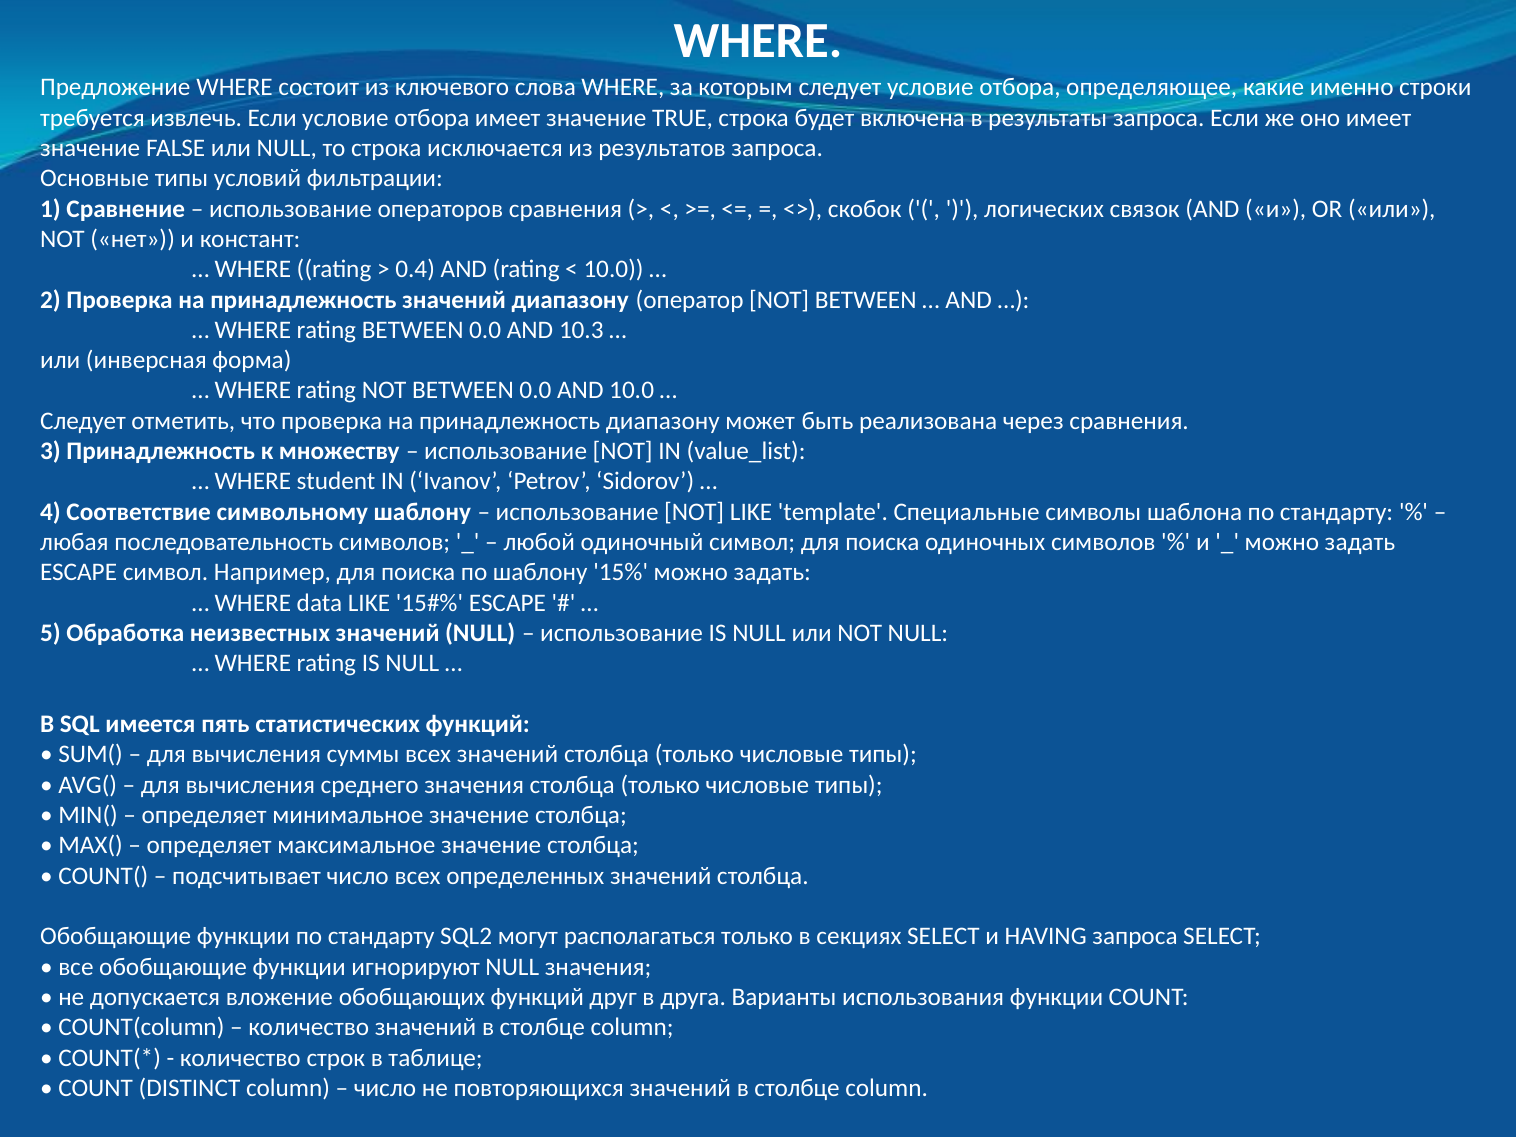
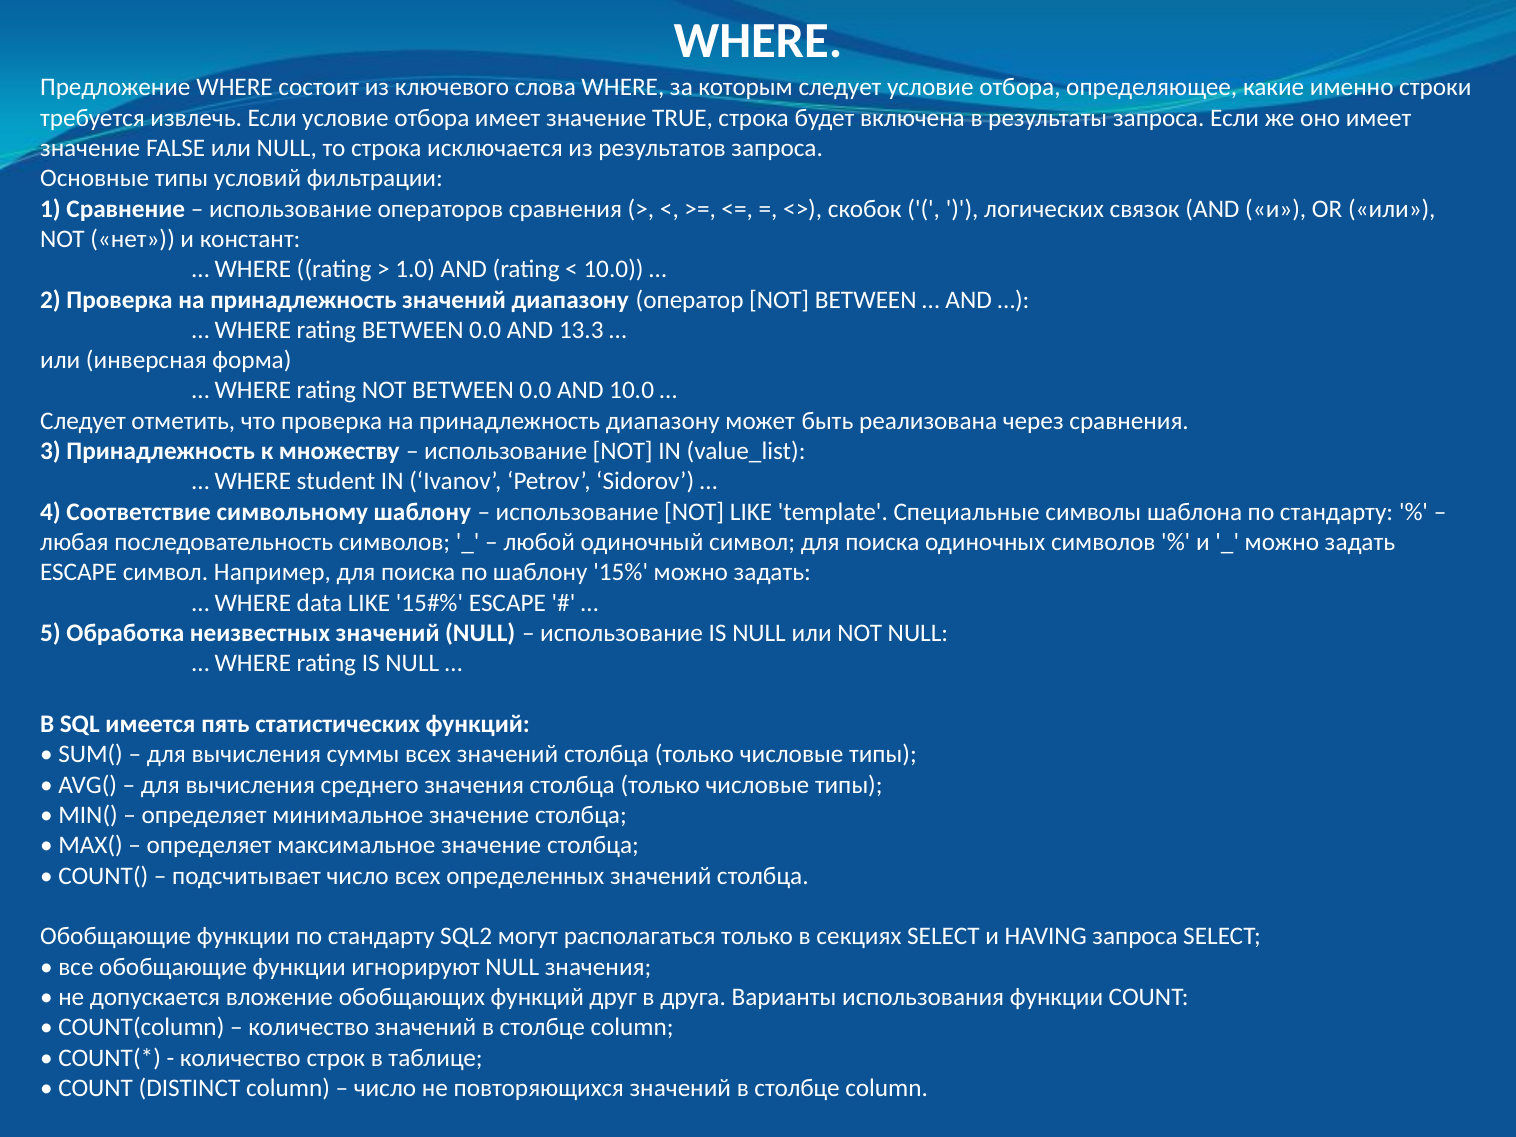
0.4: 0.4 -> 1.0 (415, 269)
10.3: 10.3 -> 13.3 (581, 330)
